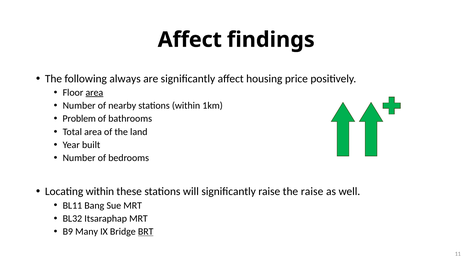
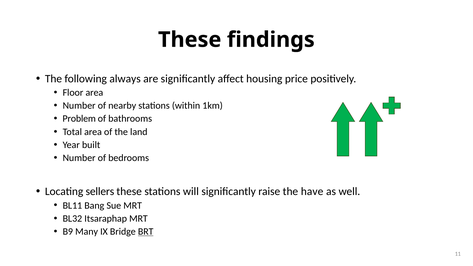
Affect: Affect -> These (190, 40)
area underline: present -> none (94, 93)
Locating within: within -> sellers (100, 192)
the raise: raise -> have (312, 192)
